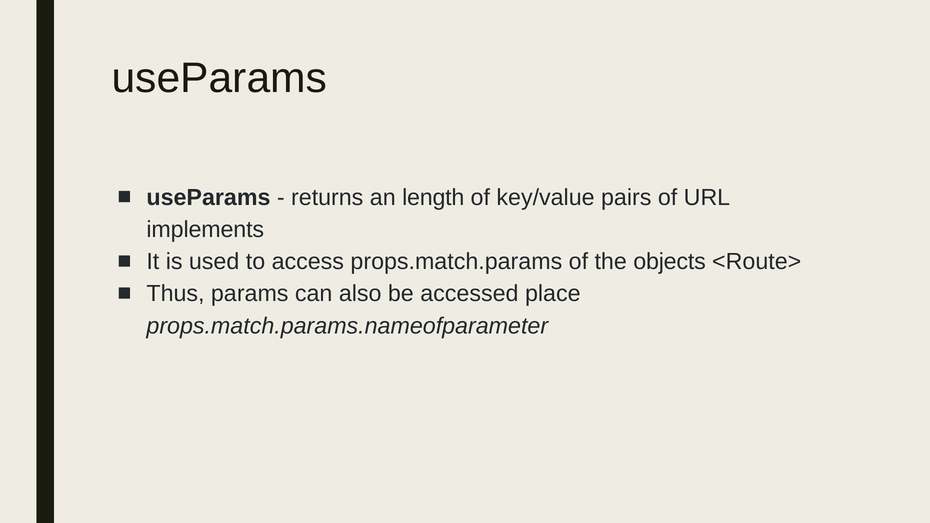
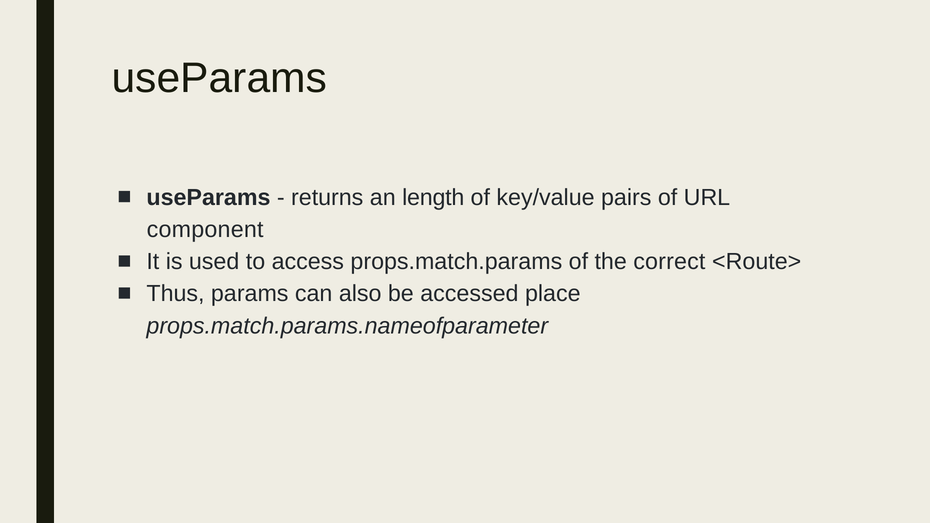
implements: implements -> component (205, 230)
objects: objects -> correct (669, 262)
